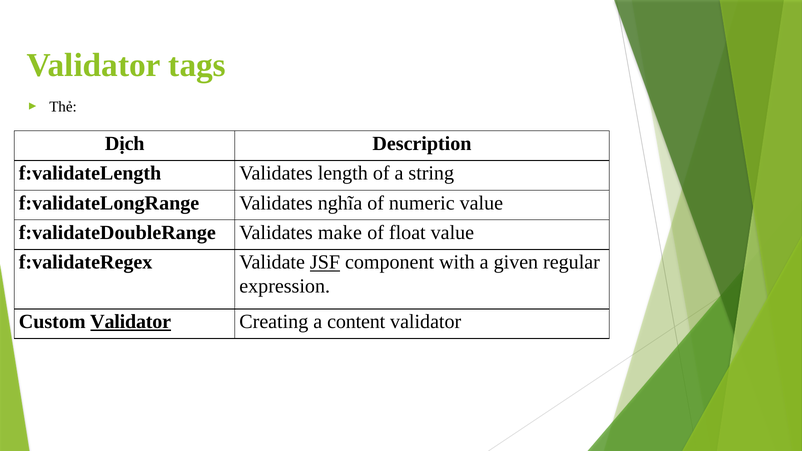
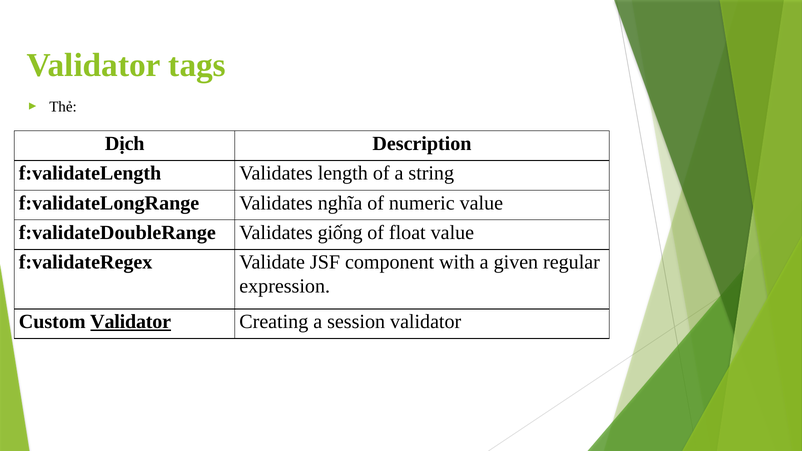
make: make -> giống (340, 233)
JSF underline: present -> none (325, 262)
content: content -> session (356, 322)
